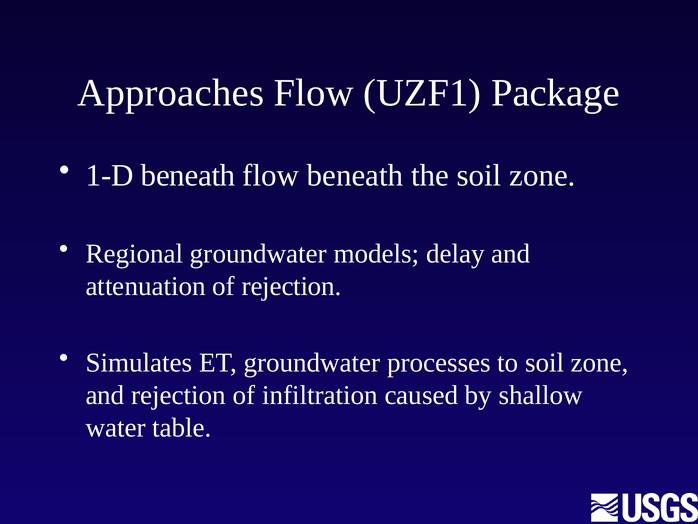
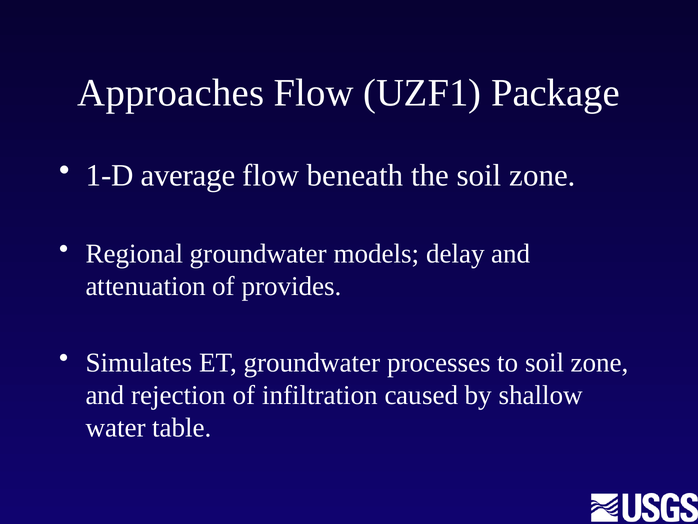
1-D beneath: beneath -> average (188, 176)
of rejection: rejection -> provides (292, 286)
